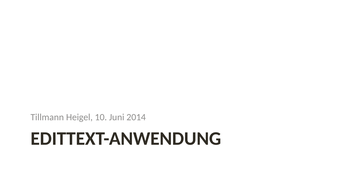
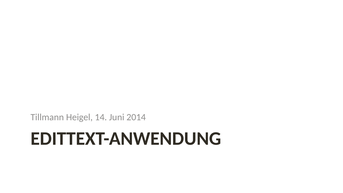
10: 10 -> 14 (101, 117)
